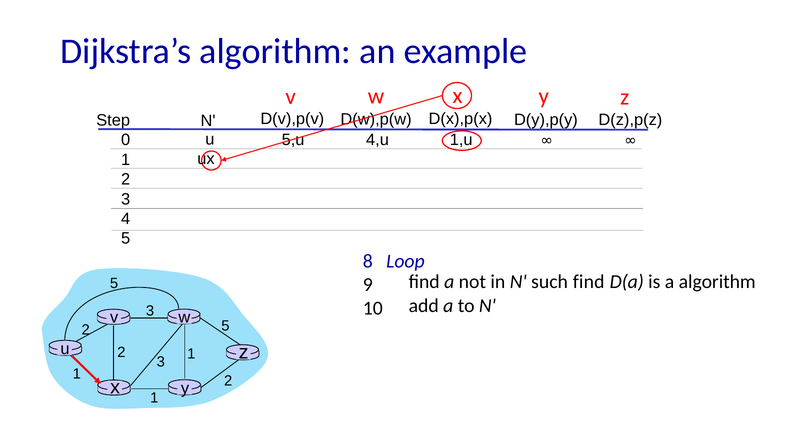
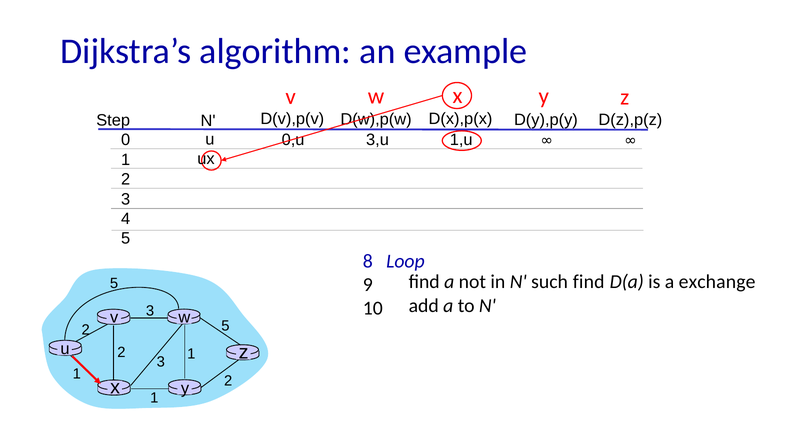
4,u: 4,u -> 3,u (378, 140)
5,u: 5,u -> 0,u (293, 140)
a algorithm: algorithm -> exchange (717, 282)
